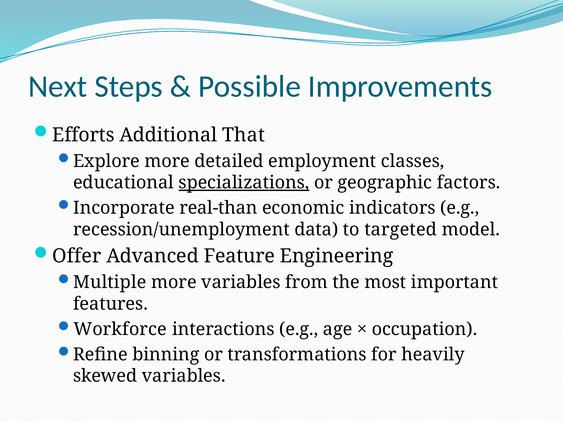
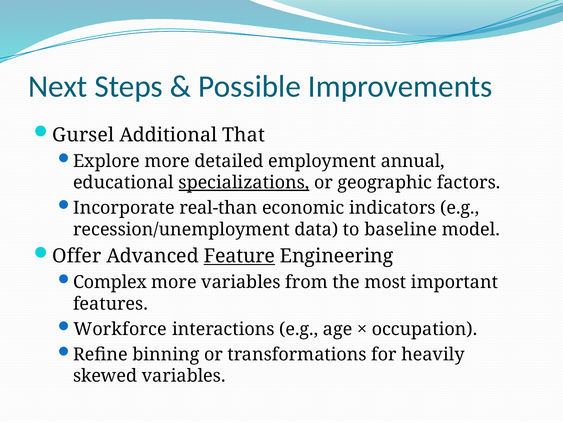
Efforts: Efforts -> Gursel (83, 135)
classes: classes -> annual (413, 161)
targeted: targeted -> baseline (401, 230)
Feature underline: none -> present (239, 256)
Multiple: Multiple -> Complex (110, 282)
